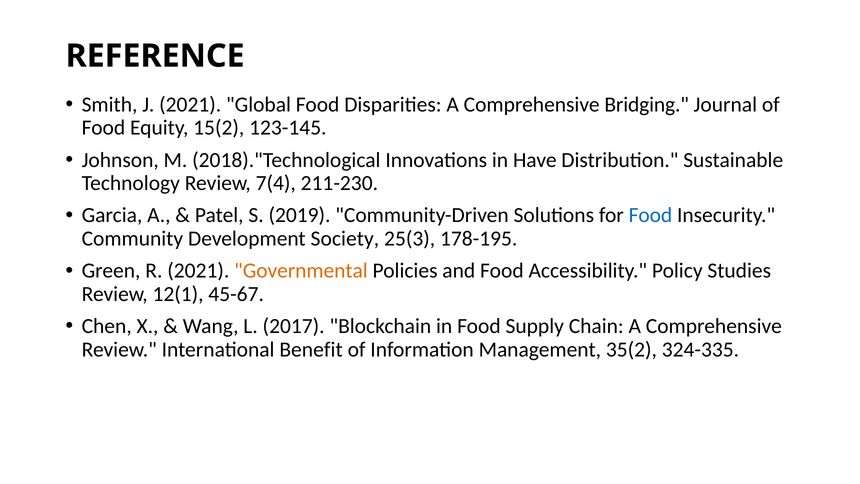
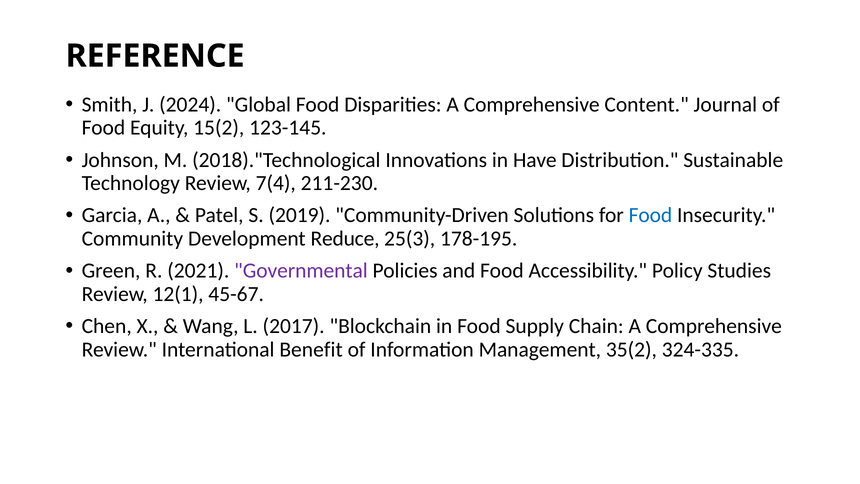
J 2021: 2021 -> 2024 (190, 105)
Bridging: Bridging -> Content (647, 105)
Society: Society -> Reduce (345, 238)
Governmental colour: orange -> purple (301, 271)
